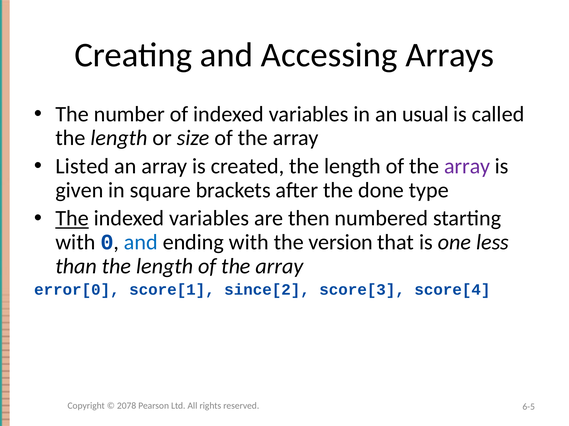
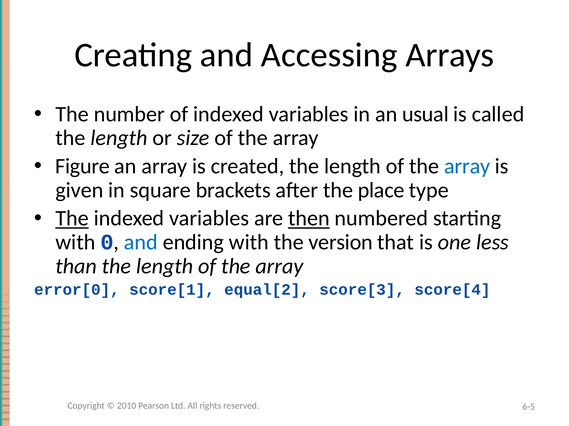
Listed: Listed -> Figure (83, 166)
array colour: purple -> blue (467, 166)
done: done -> place (381, 190)
then underline: none -> present (309, 219)
since[2: since[2 -> equal[2 (267, 290)
2078: 2078 -> 2010 (127, 407)
